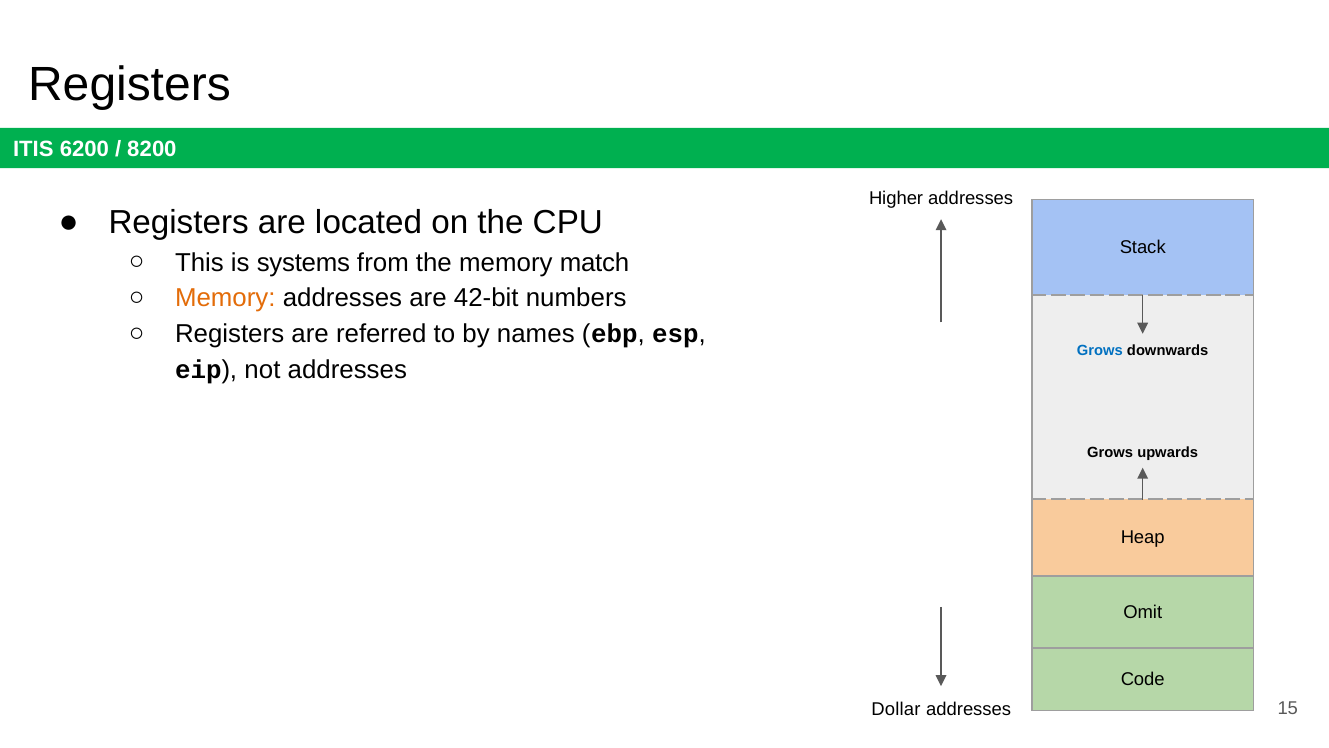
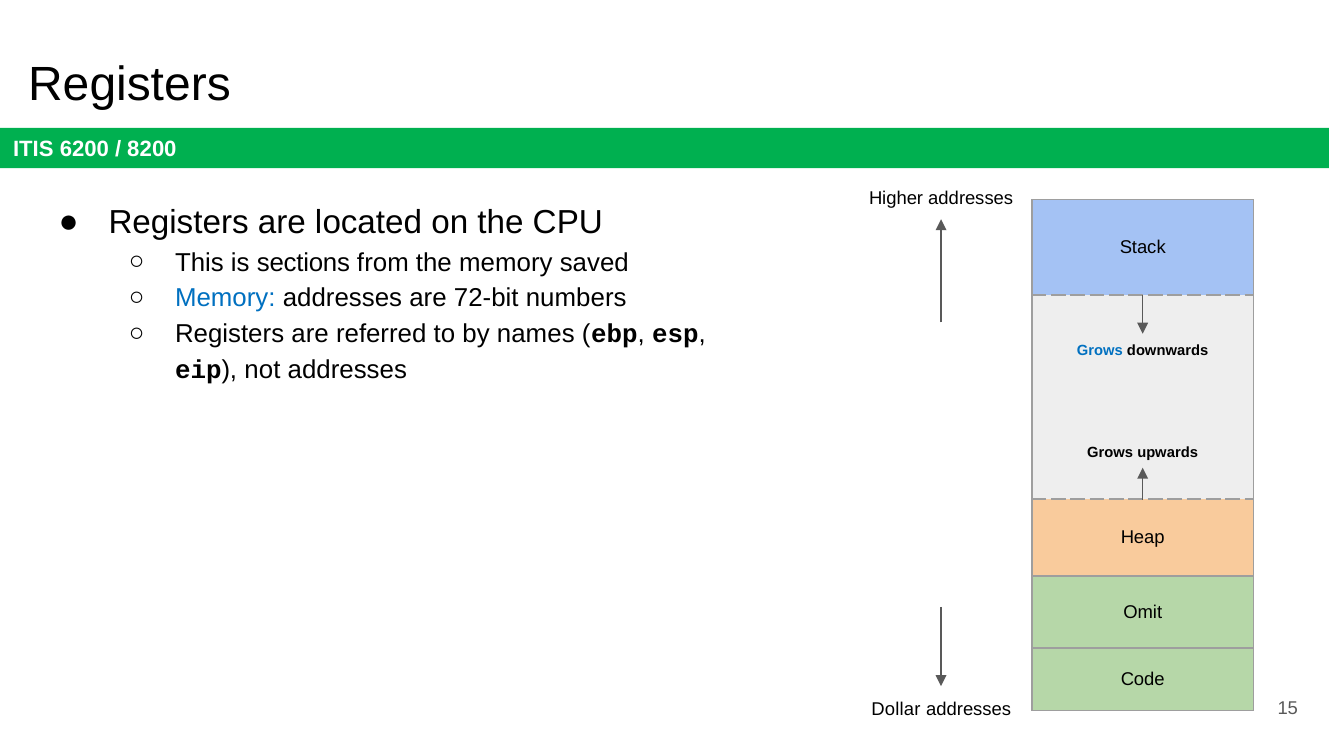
systems: systems -> sections (303, 262)
match: match -> saved (594, 262)
Memory colour: orange -> blue (225, 298)
42-bit: 42-bit -> 72-bit (486, 298)
